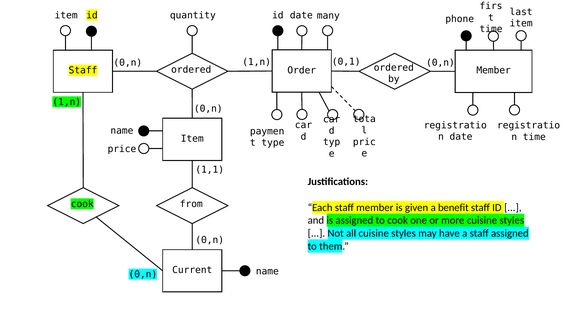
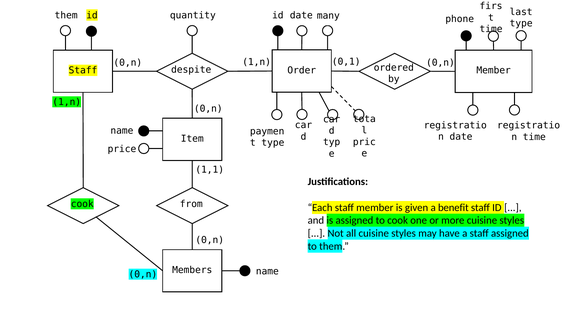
item: item -> them (66, 15)
item: item -> type (521, 24)
ordered: ordered -> despite (191, 70)
Current: Current -> Members (192, 270)
